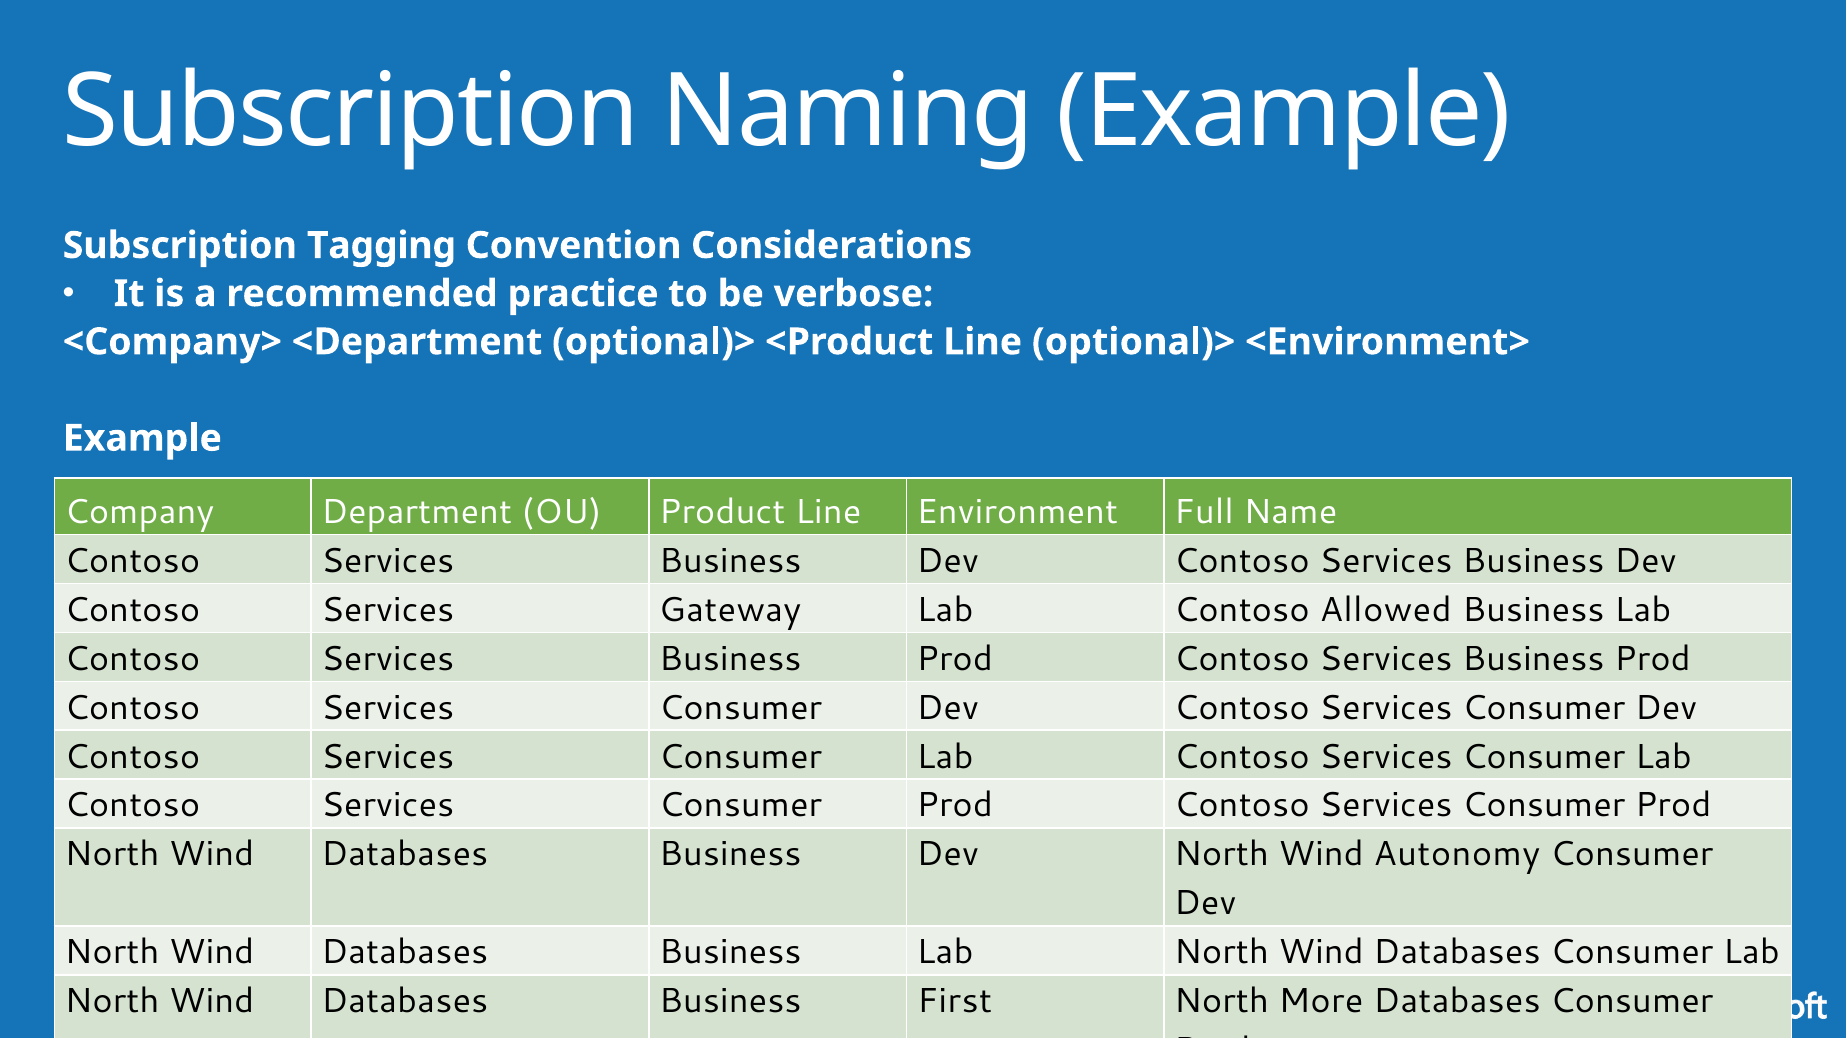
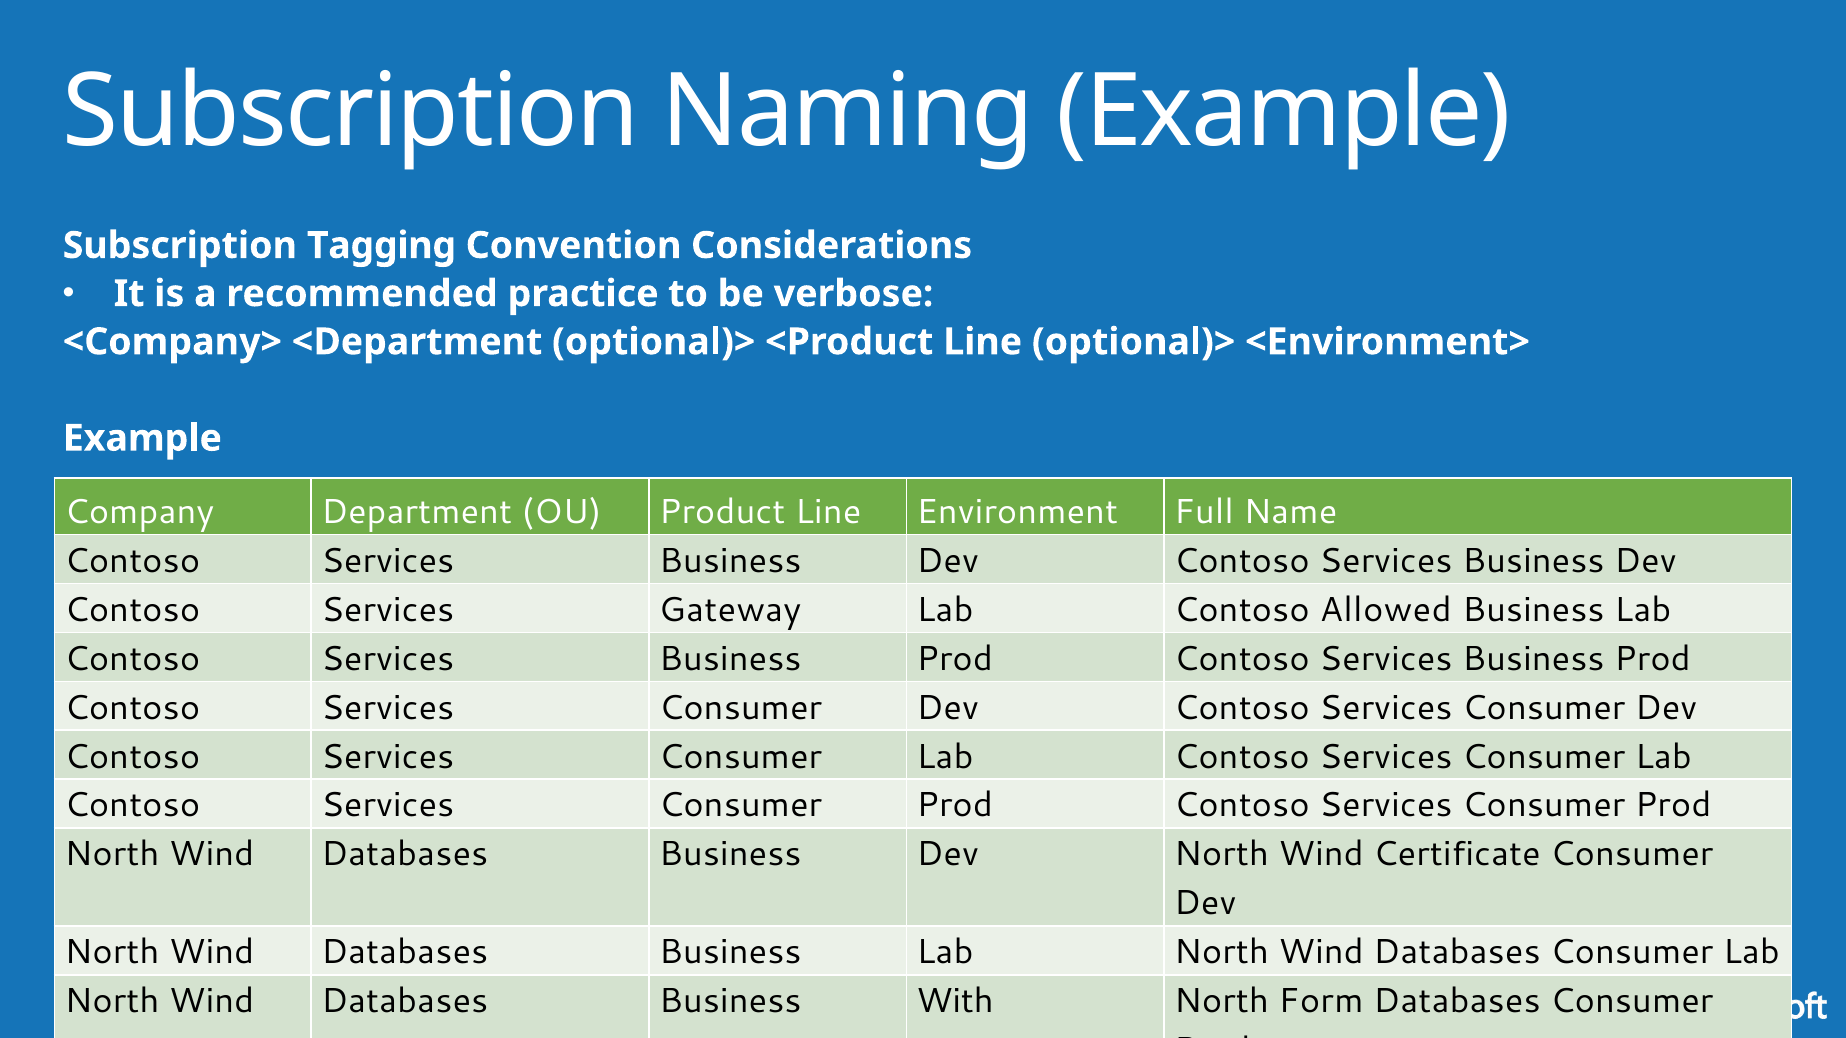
Autonomy: Autonomy -> Certificate (1457, 855)
First: First -> With (955, 1002)
More: More -> Form (1321, 1002)
